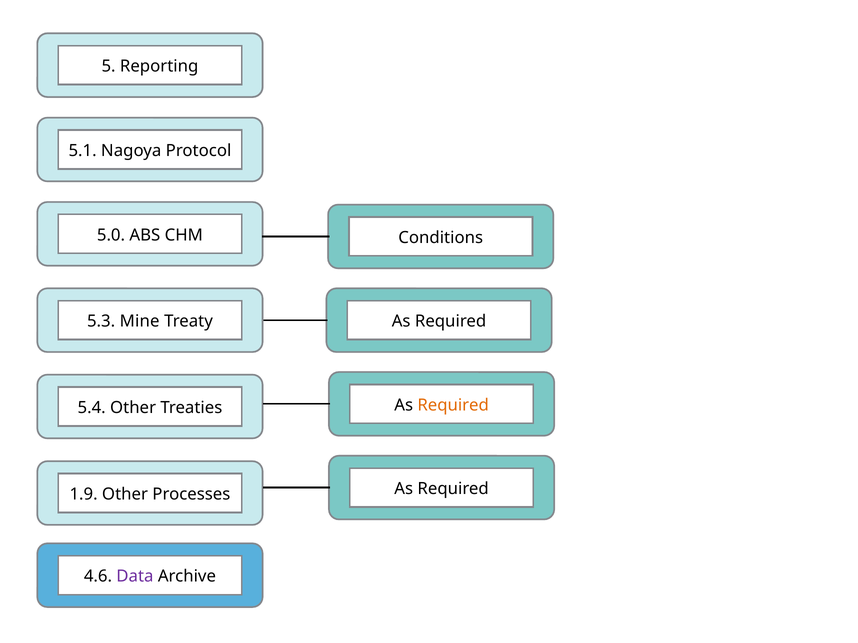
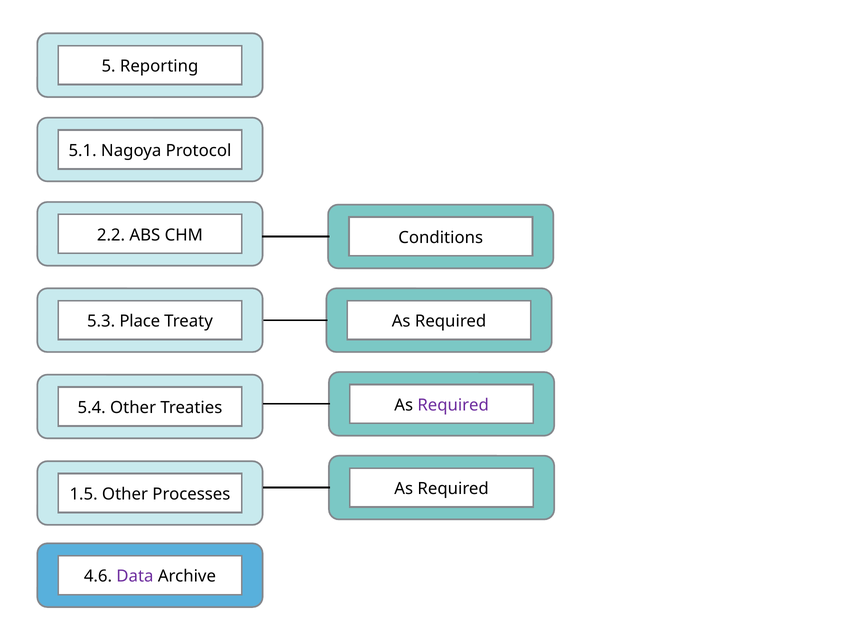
5.0: 5.0 -> 2.2 (111, 235)
Mine: Mine -> Place (140, 322)
Required colour: orange -> purple (453, 405)
1.9: 1.9 -> 1.5 (84, 495)
